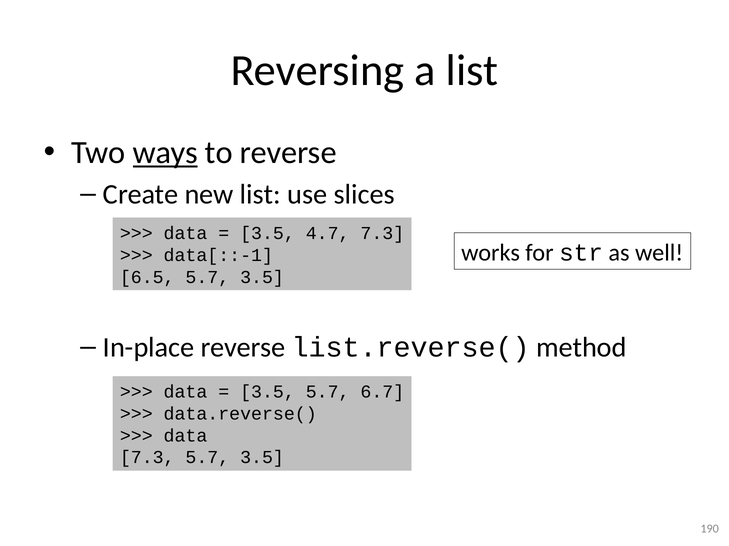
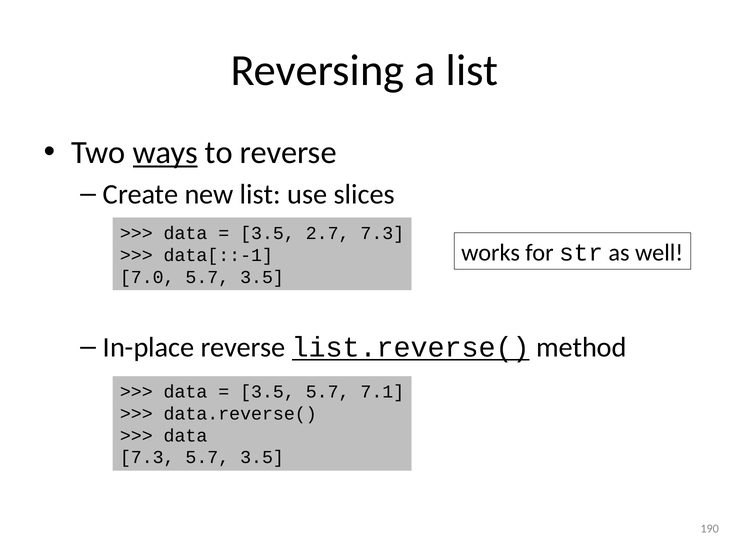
4.7: 4.7 -> 2.7 (328, 234)
6.5: 6.5 -> 7.0 (147, 277)
list.reverse( underline: none -> present (411, 348)
6.7: 6.7 -> 7.1 (382, 392)
